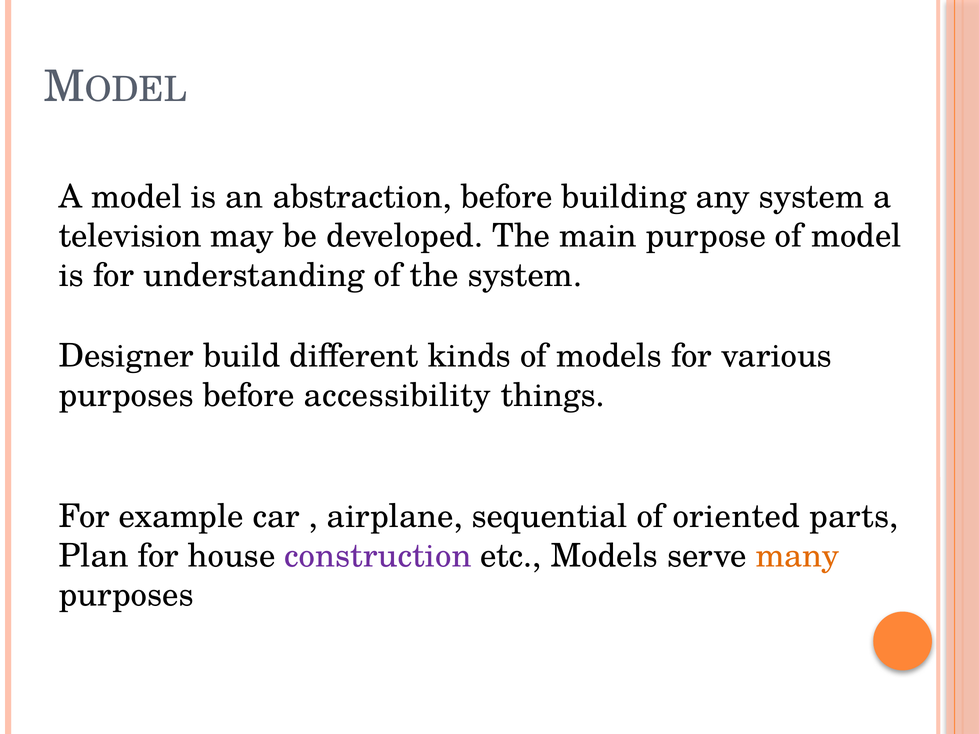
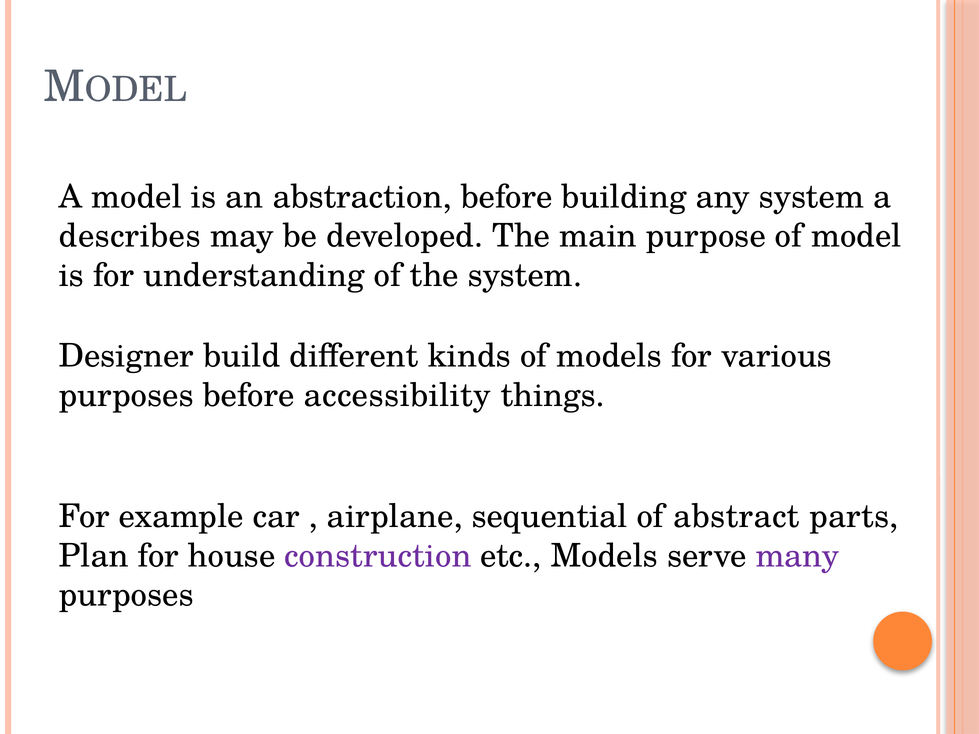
television: television -> describes (130, 236)
oriented: oriented -> abstract (736, 517)
many colour: orange -> purple (798, 556)
